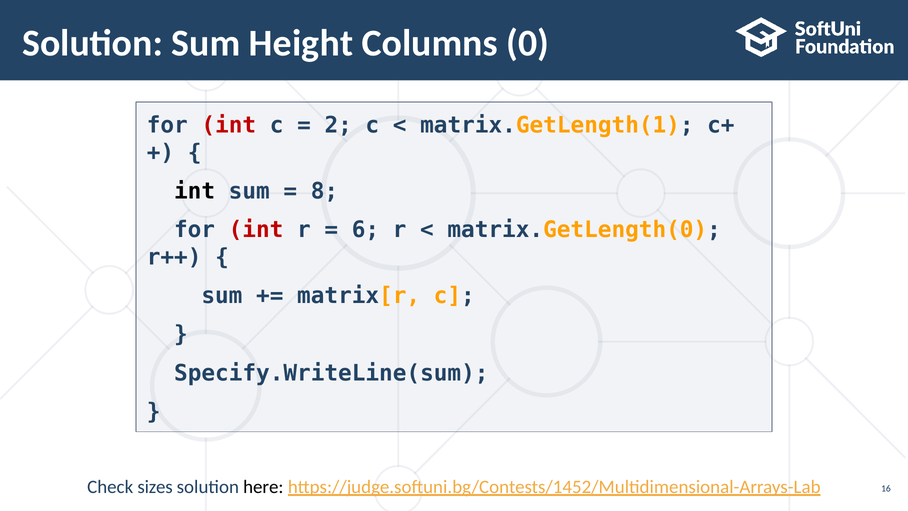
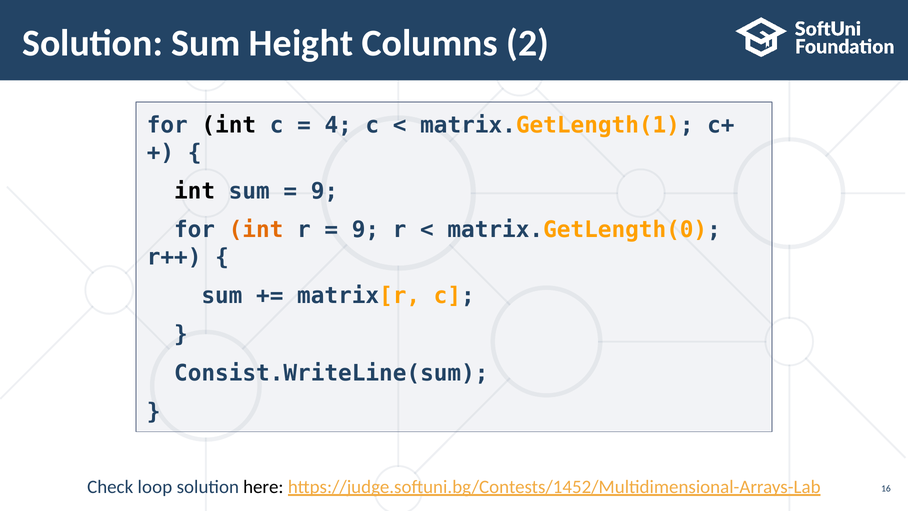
0: 0 -> 2 (528, 43)
int colour: red -> black (229, 125)
2: 2 -> 4 (338, 125)
8: 8 -> 9 (324, 191)
int colour: red -> orange (256, 230)
6: 6 -> 9 (365, 230)
Specify.WriteLine(sum: Specify.WriteLine(sum -> Consist.WriteLine(sum (331, 373)
sizes: sizes -> loop (155, 487)
